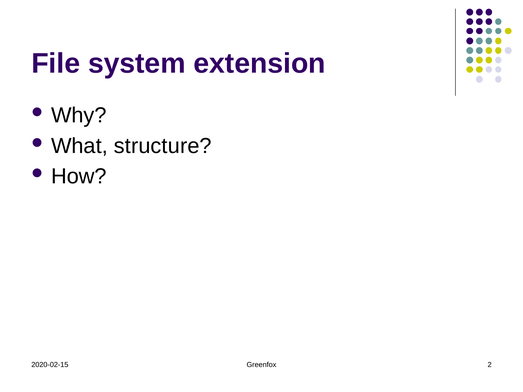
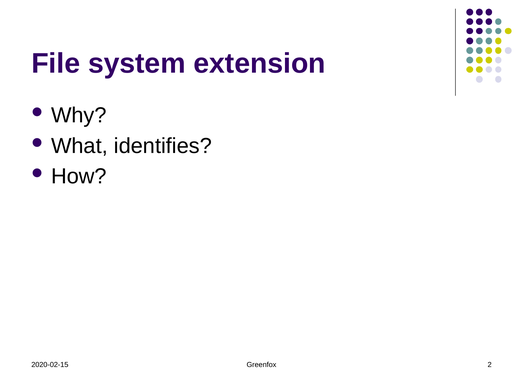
structure: structure -> identifies (163, 146)
